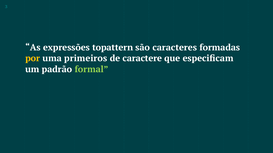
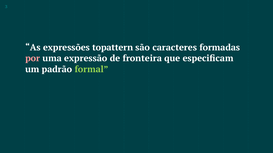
por colour: yellow -> pink (33, 59)
primeiros: primeiros -> expressão (86, 59)
caractere: caractere -> fronteira (142, 59)
